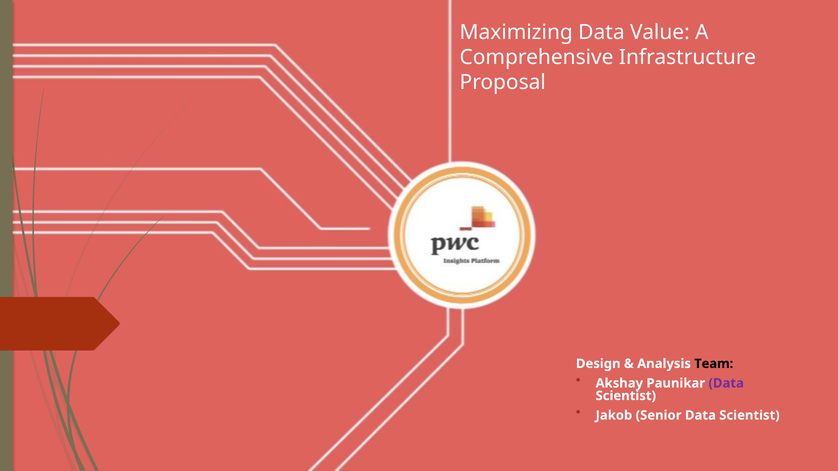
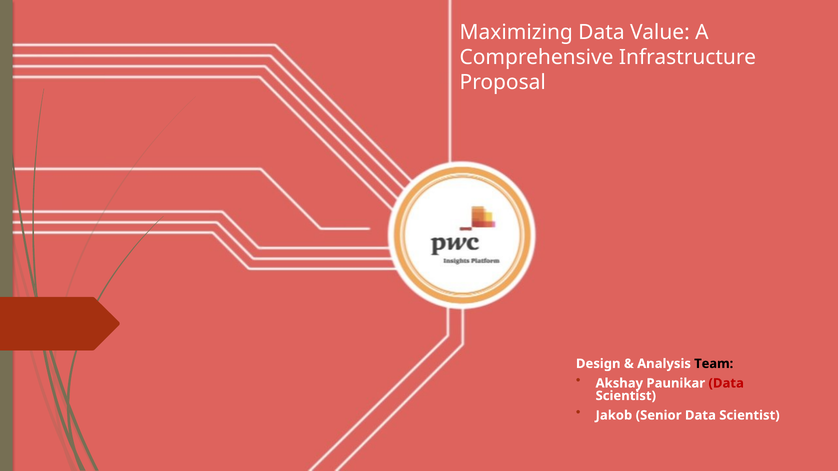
Data colour: purple -> red (726, 383)
